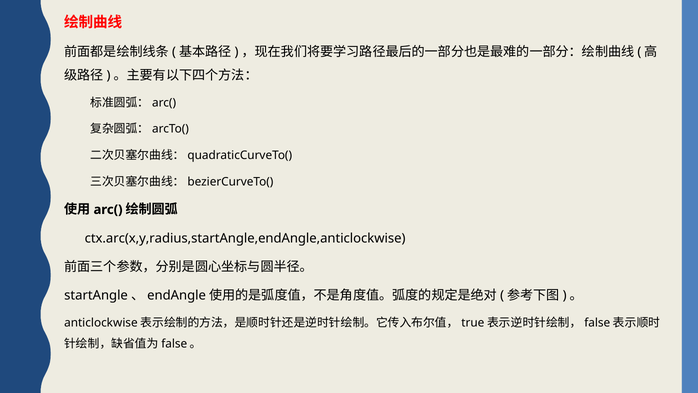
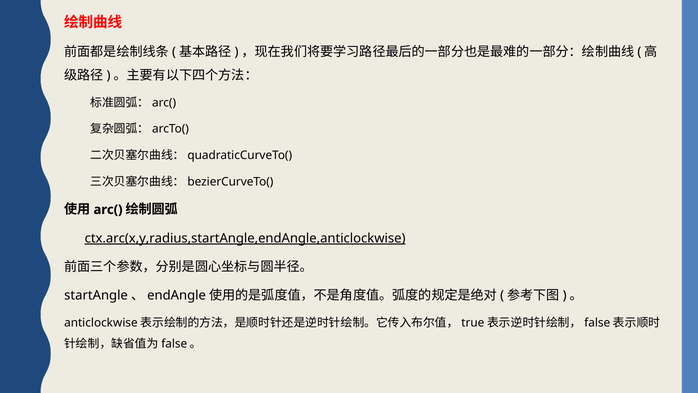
ctx.arc(x,y,radius,startAngle,endAngle,anticlockwise underline: none -> present (245, 238)
